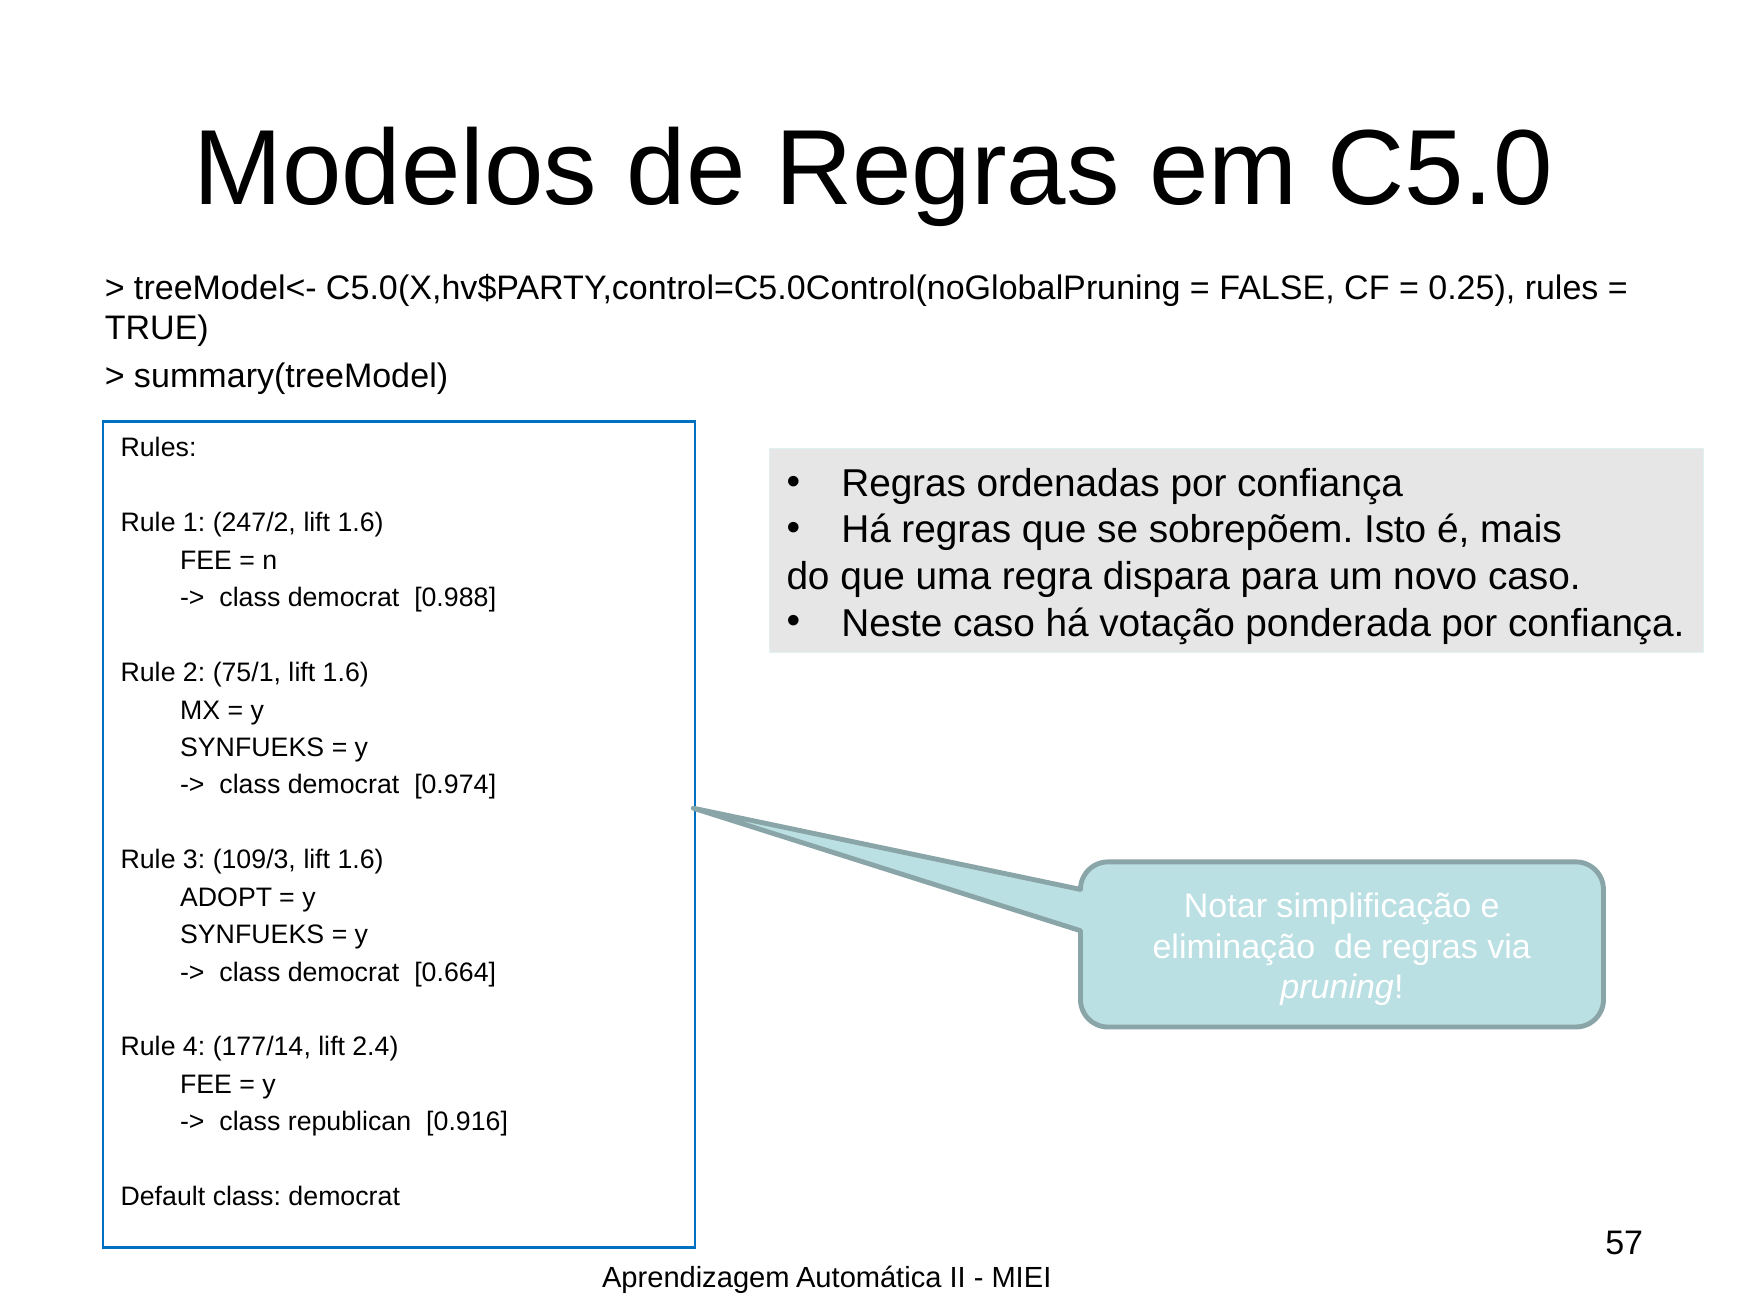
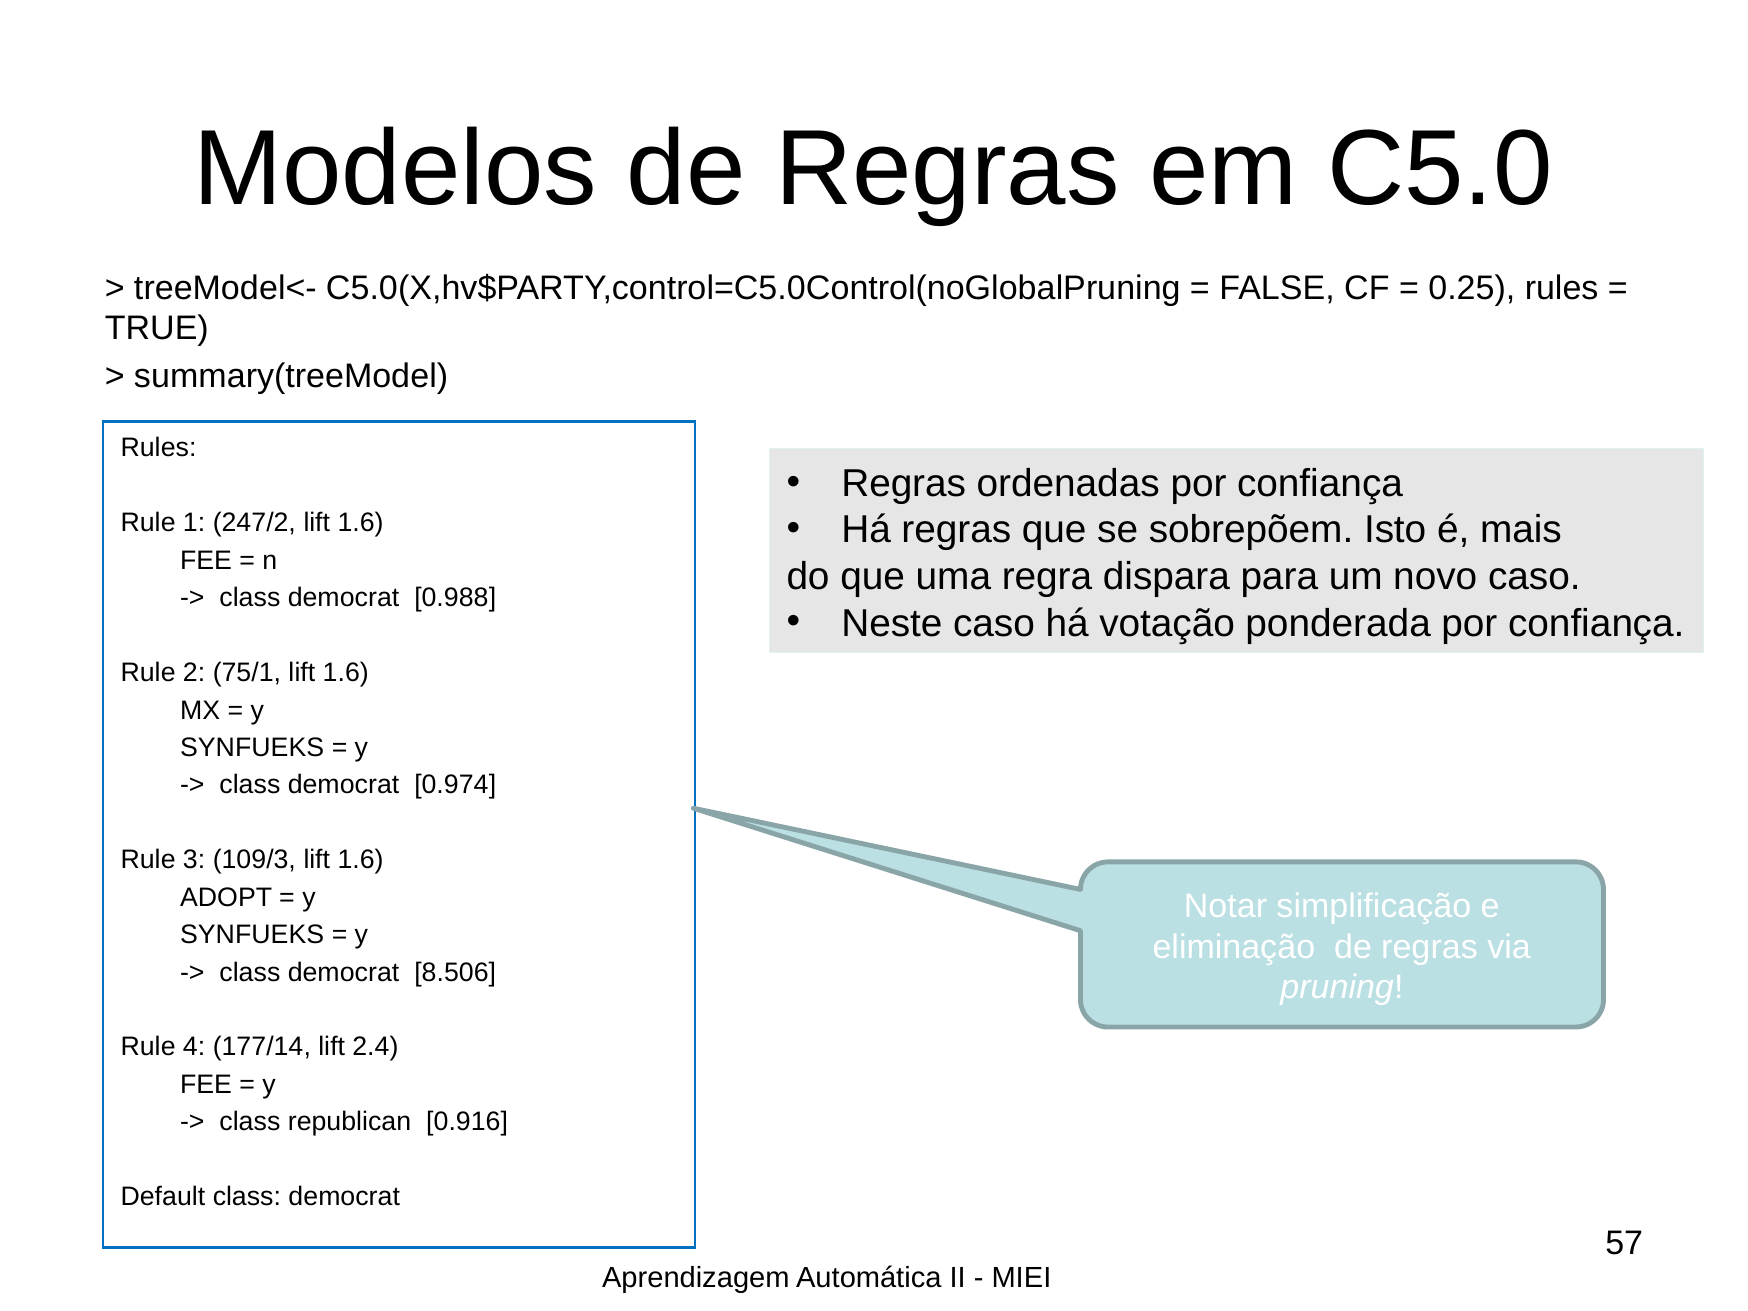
0.664: 0.664 -> 8.506 (455, 972)
